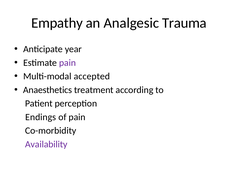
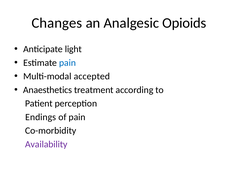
Empathy: Empathy -> Changes (57, 23)
Trauma: Trauma -> Opioids (184, 23)
year: year -> light (73, 49)
pain colour: purple -> blue (68, 63)
